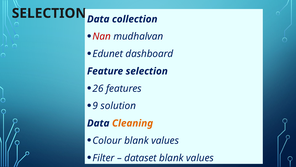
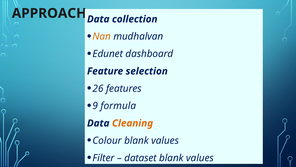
SELECTION: SELECTION -> APPROACH (49, 13)
Nan colour: red -> orange (102, 36)
solution: solution -> formula (118, 106)
